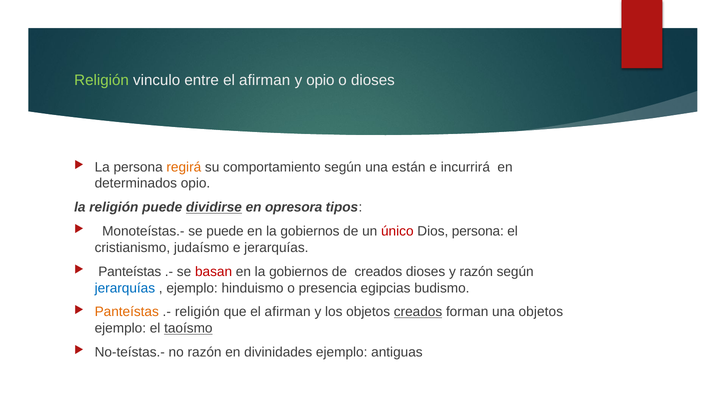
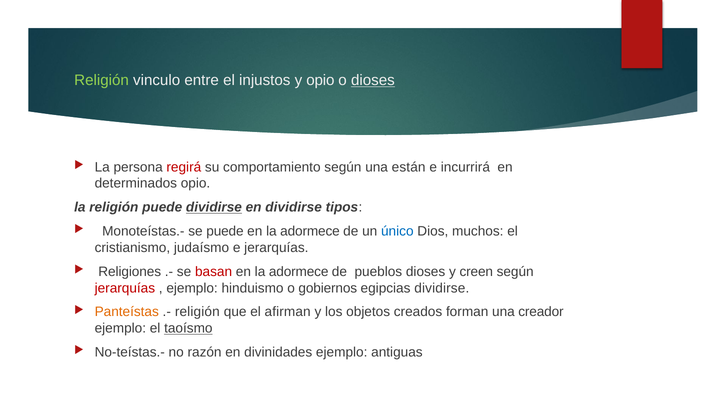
entre el afirman: afirman -> injustos (265, 80)
dioses underline: none -> present (373, 80)
regirá colour: orange -> red (184, 167)
en opresora: opresora -> dividirse (294, 207)
gobiernos: gobiernos -> adormece (310, 231)
único colour: red -> blue (397, 231)
Dios persona: persona -> muchos (478, 231)
Panteístas: Panteístas -> Religiones (130, 271)
gobiernos: gobiernos -> adormece (299, 271)
de creados: creados -> pueblos (378, 271)
y razón: razón -> creen (476, 271)
jerarquías colour: blue -> red (125, 288)
presencia: presencia -> gobiernos (328, 288)
egipcias budismo: budismo -> dividirse (442, 288)
creados underline: present -> none (418, 311)
una objetos: objetos -> creador (541, 311)
